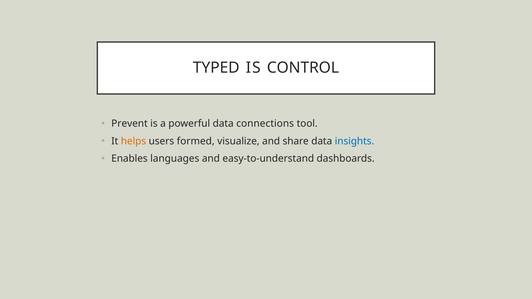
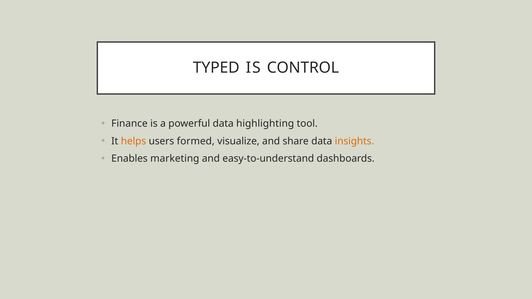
Prevent: Prevent -> Finance (130, 124)
connections: connections -> highlighting (265, 124)
insights colour: blue -> orange (354, 141)
languages: languages -> marketing (175, 159)
